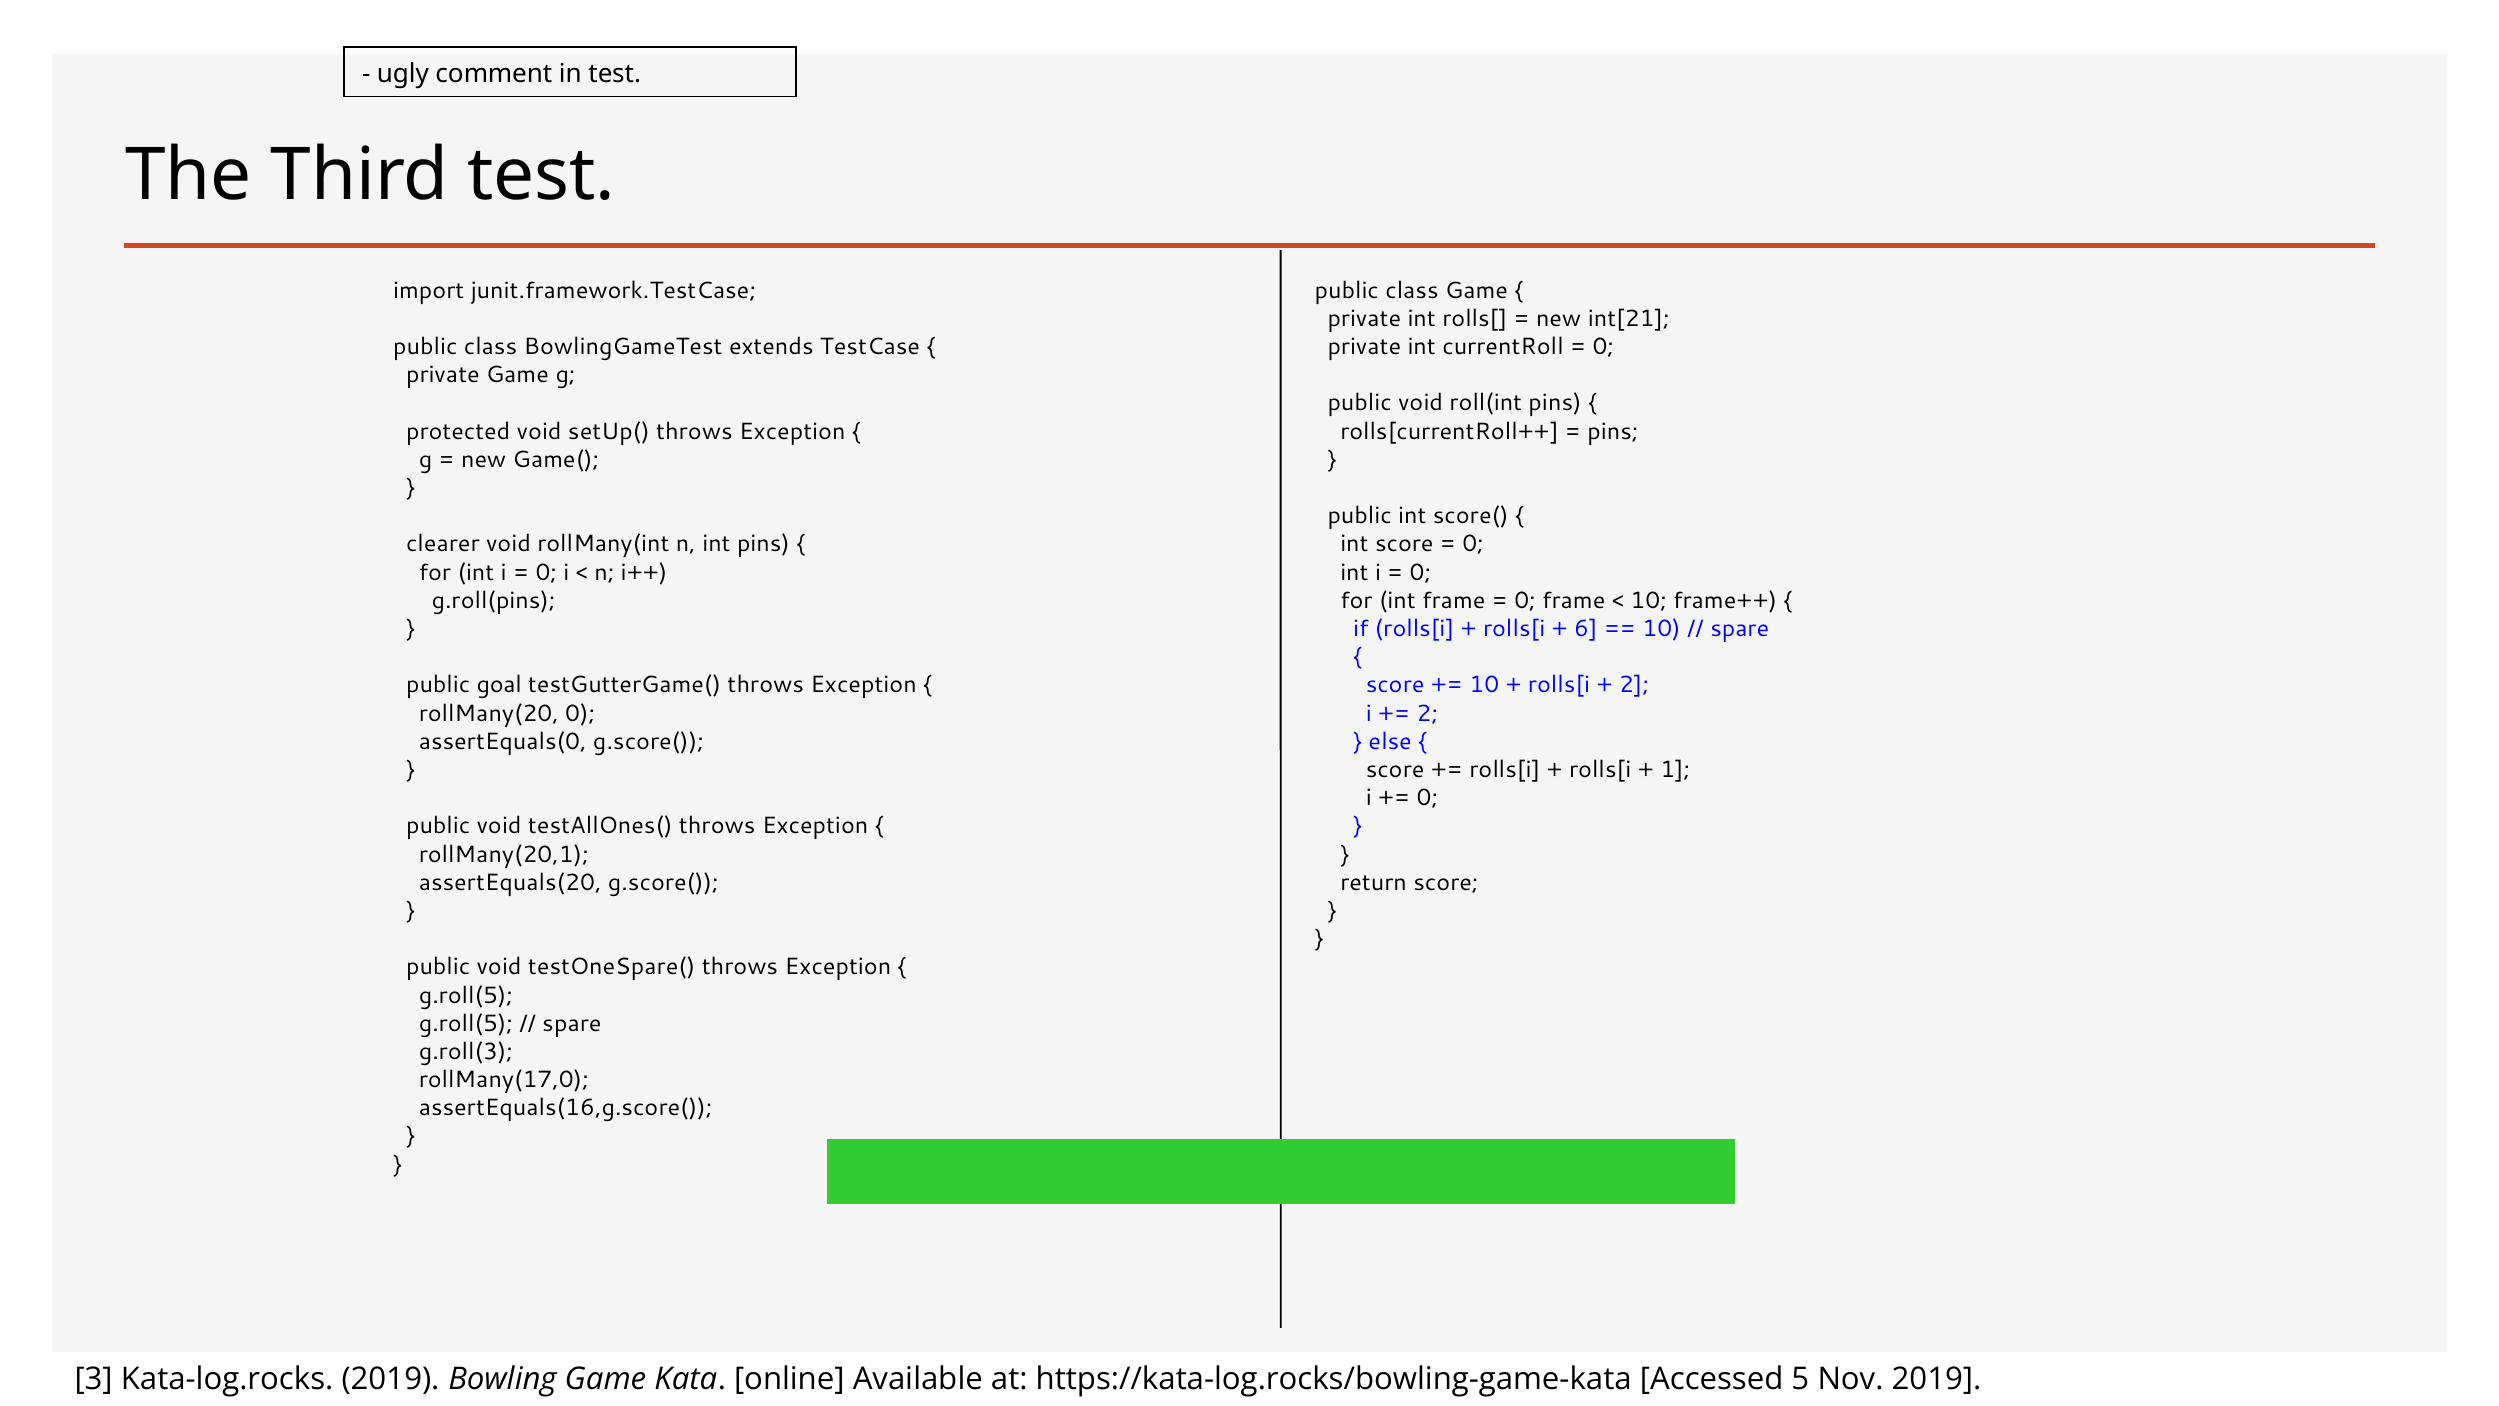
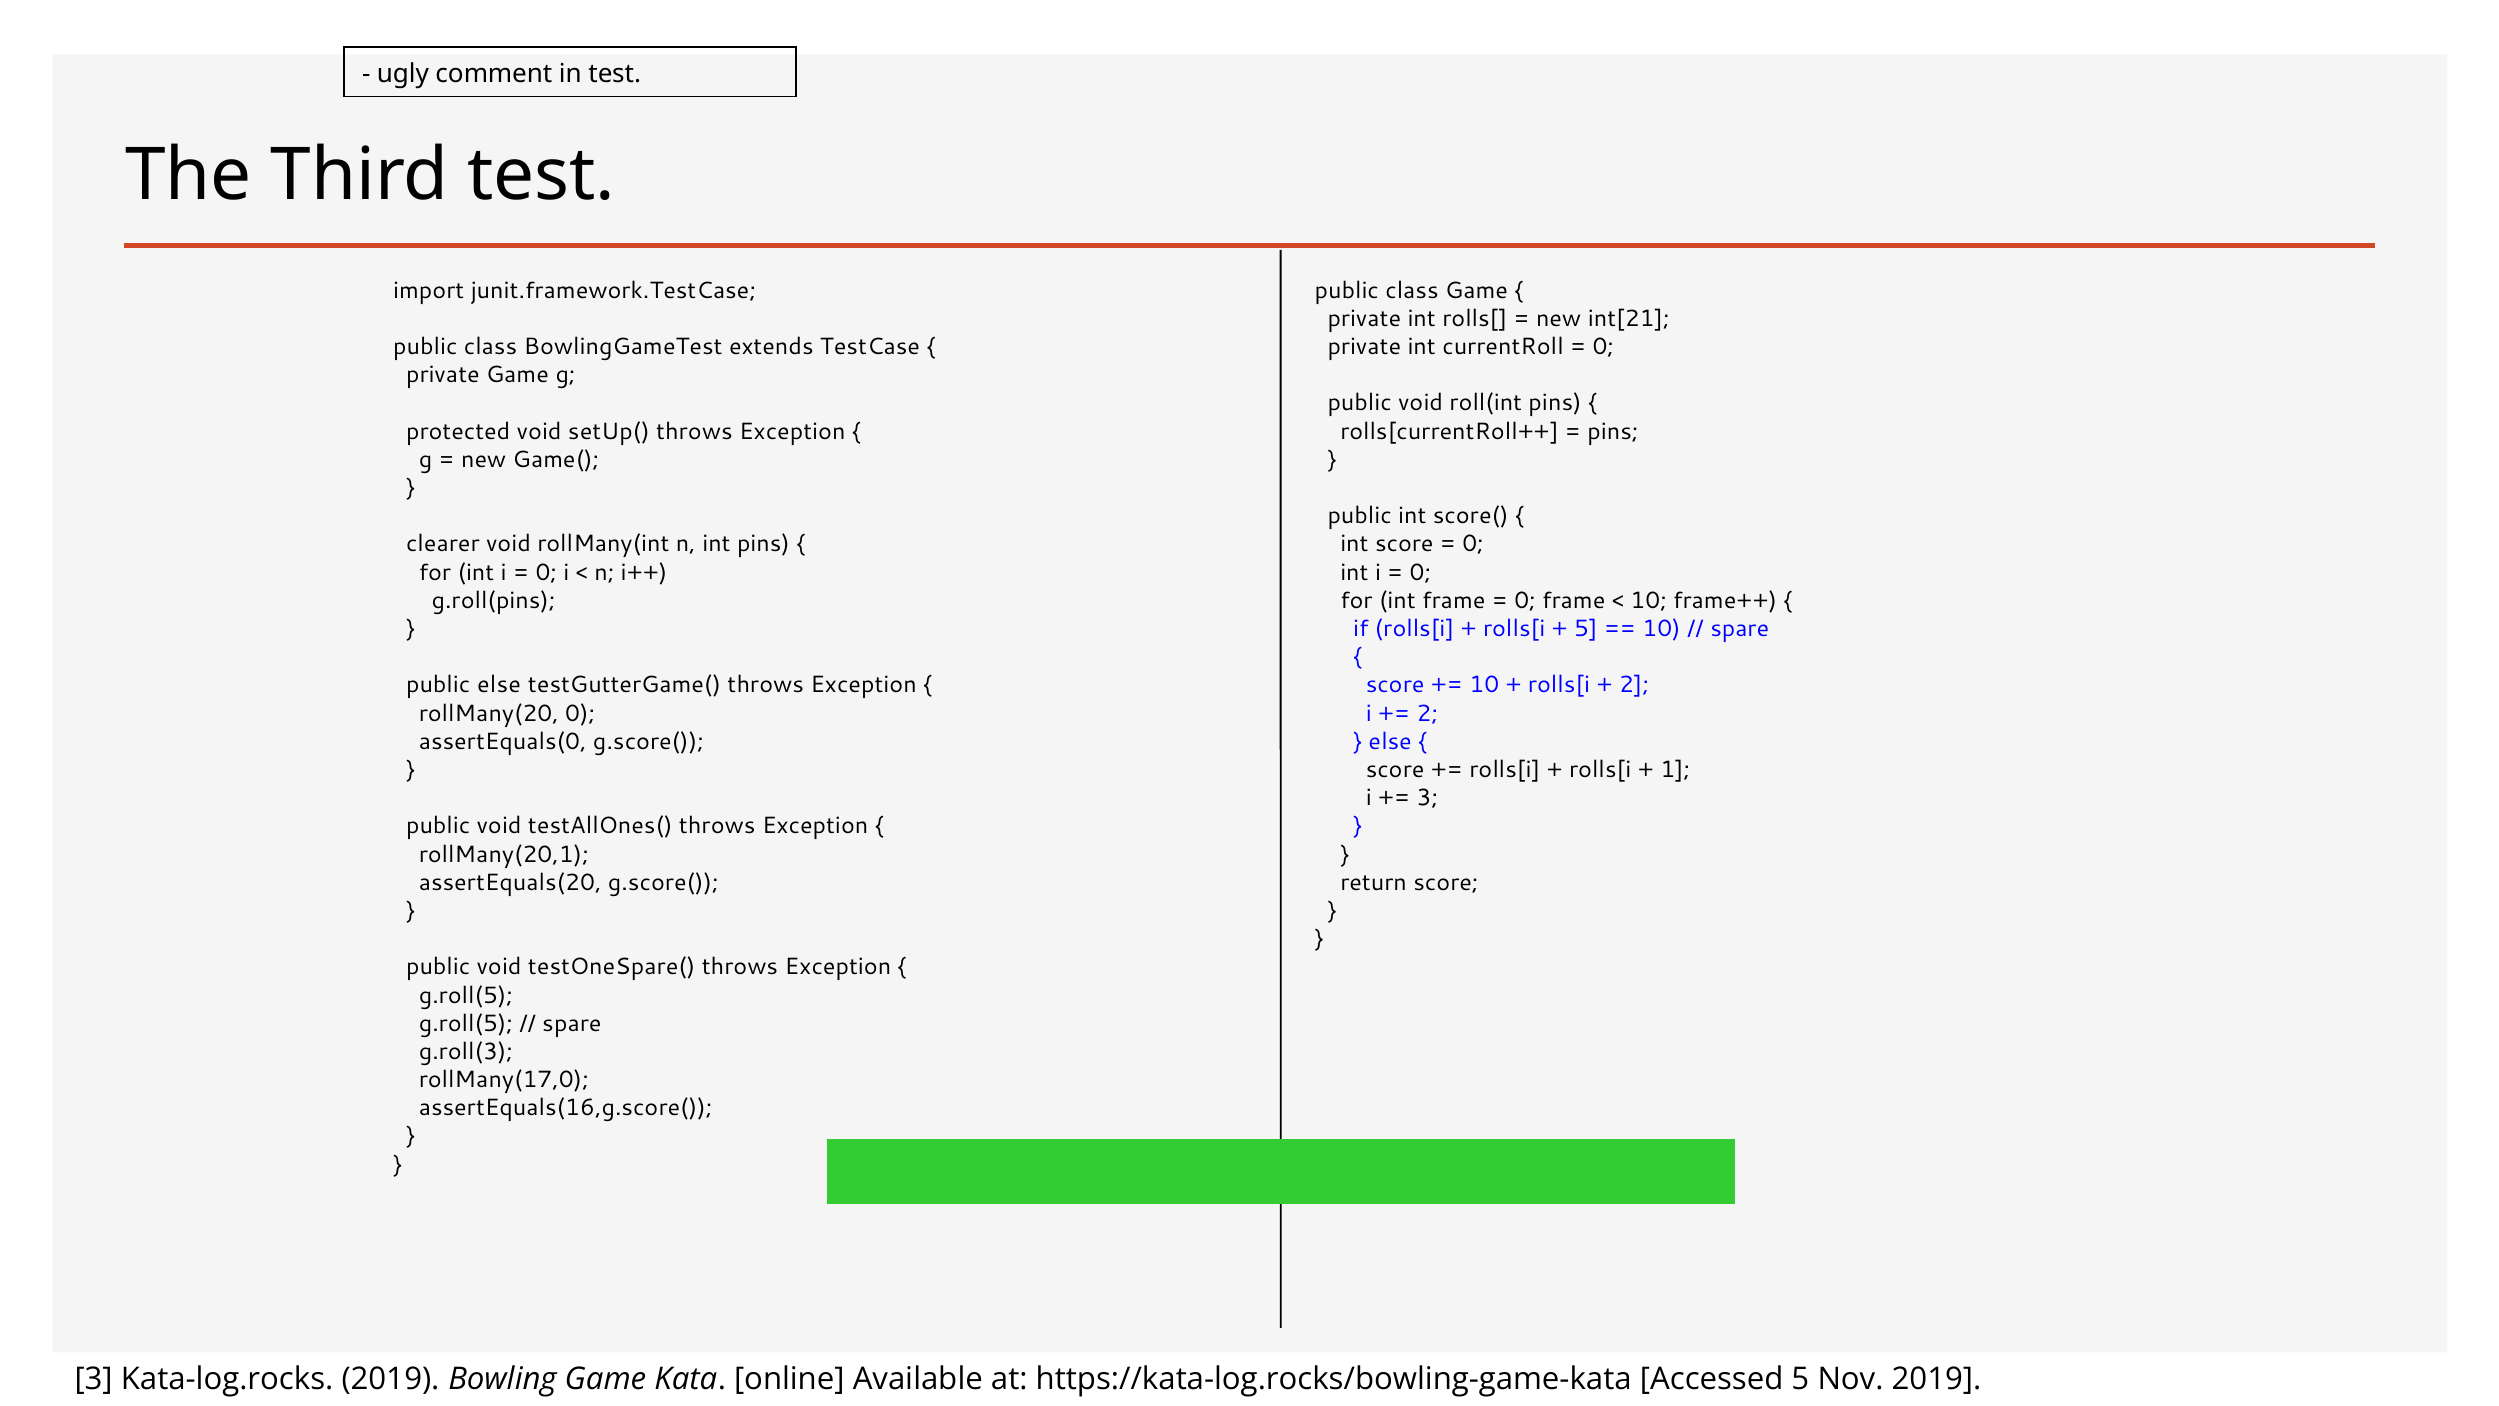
6: 6 -> 5 (1586, 629)
public goal: goal -> else (499, 685)
0: 0 -> 3 (1427, 798)
